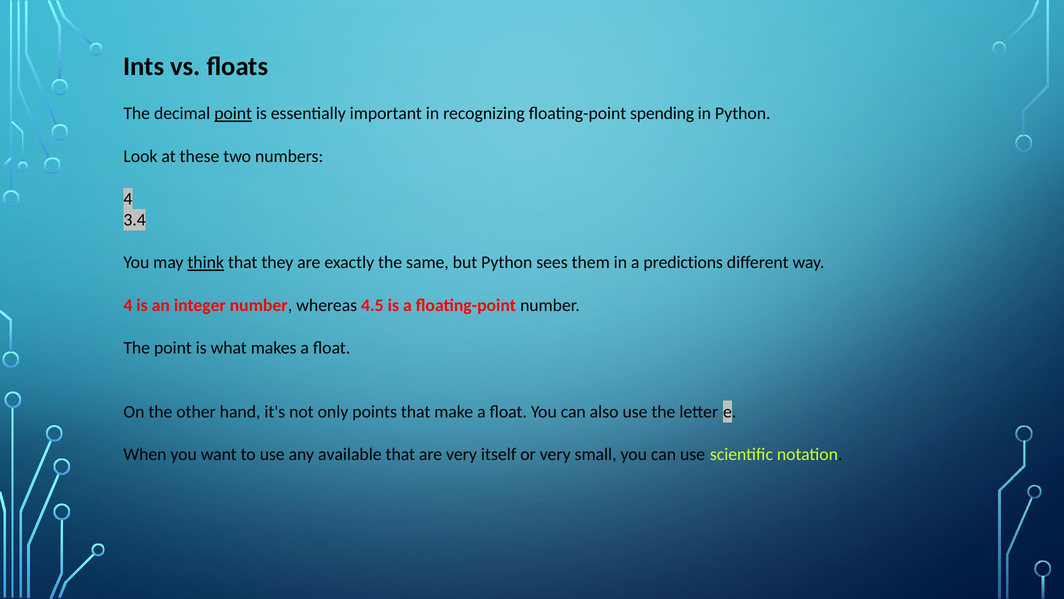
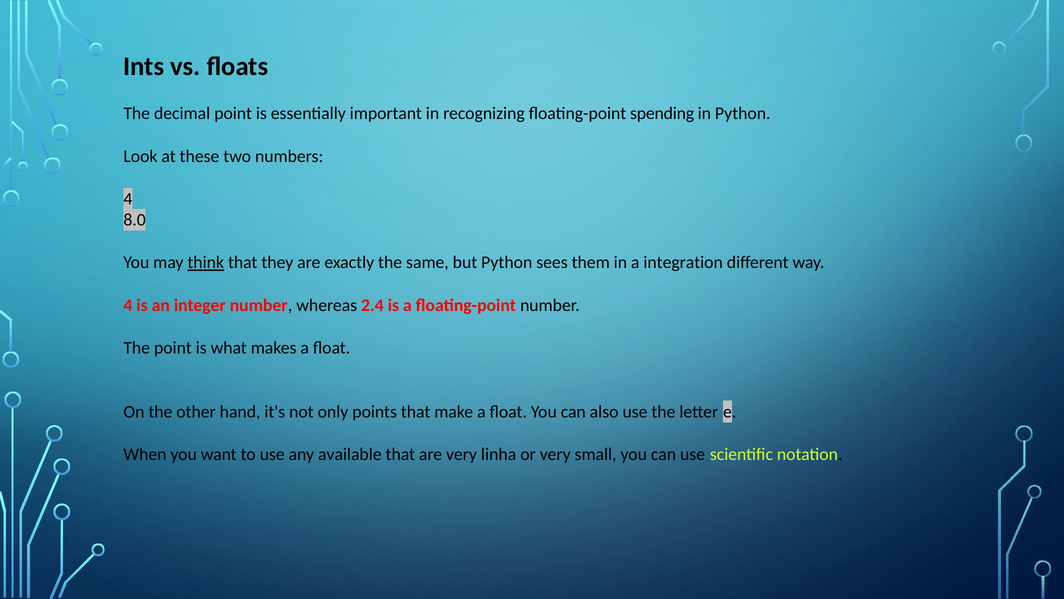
point underline: present -> none (233, 114)
3.4: 3.4 -> 8.0 (135, 220)
predictions: predictions -> integration (683, 262)
4.5: 4.5 -> 2.4 (372, 305)
itself: itself -> linha (499, 454)
